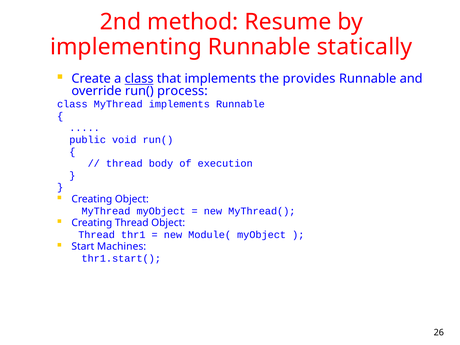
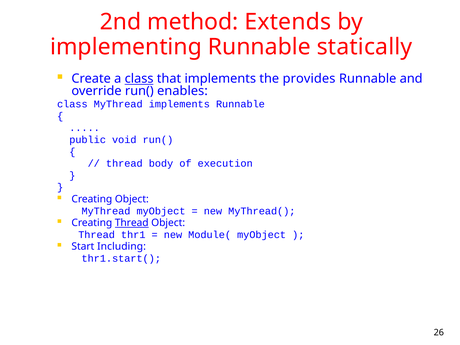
Resume: Resume -> Extends (288, 22)
process: process -> enables (182, 91)
Thread underline: none -> present (132, 223)
Machines: Machines -> Including (122, 247)
